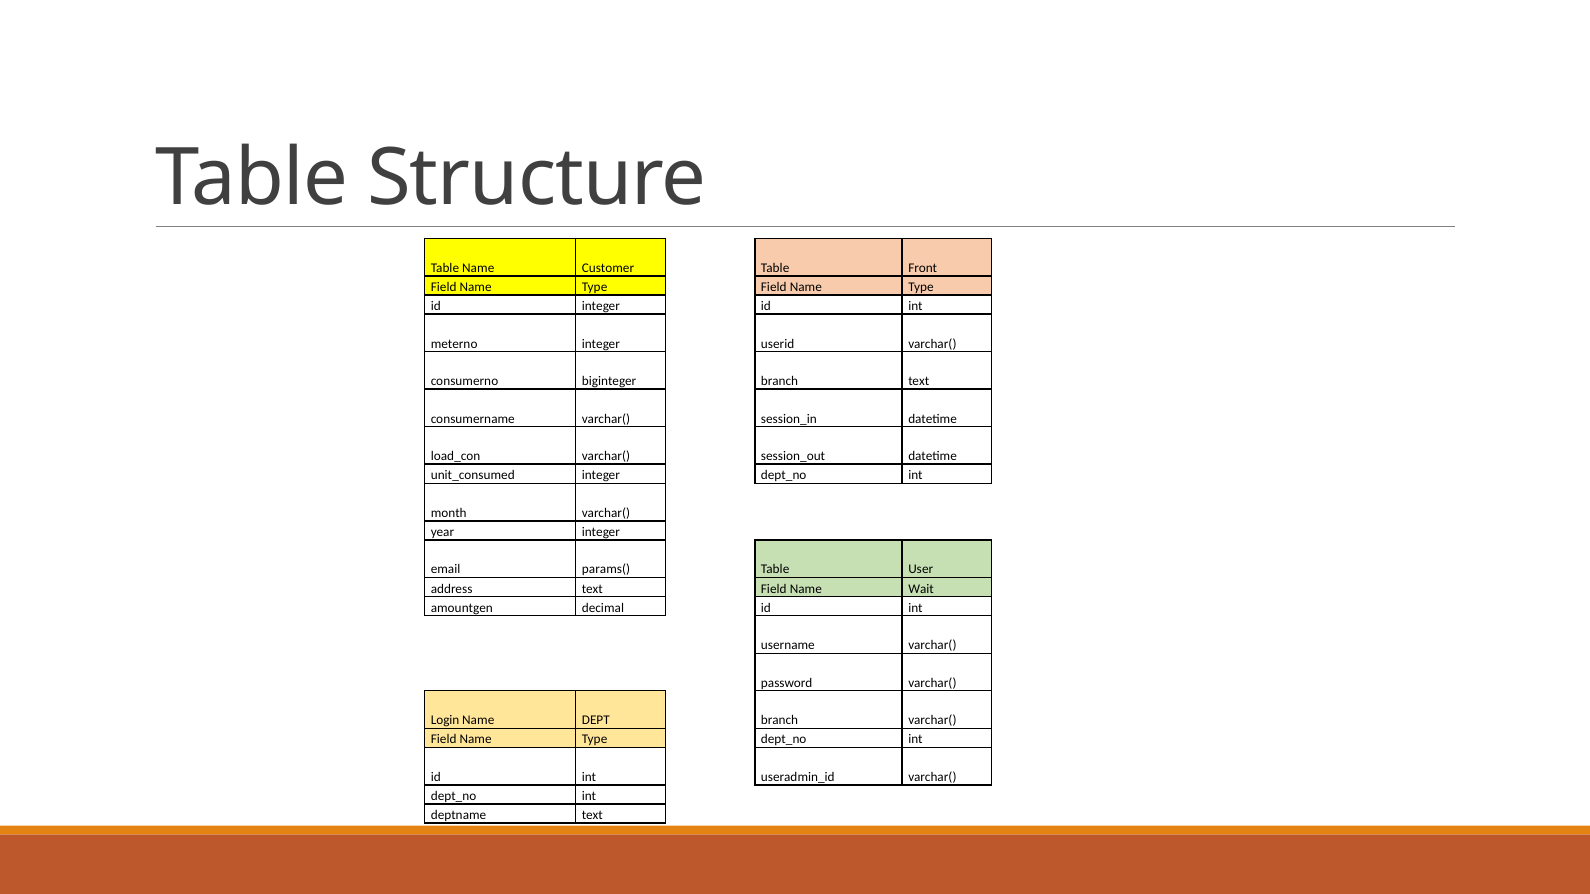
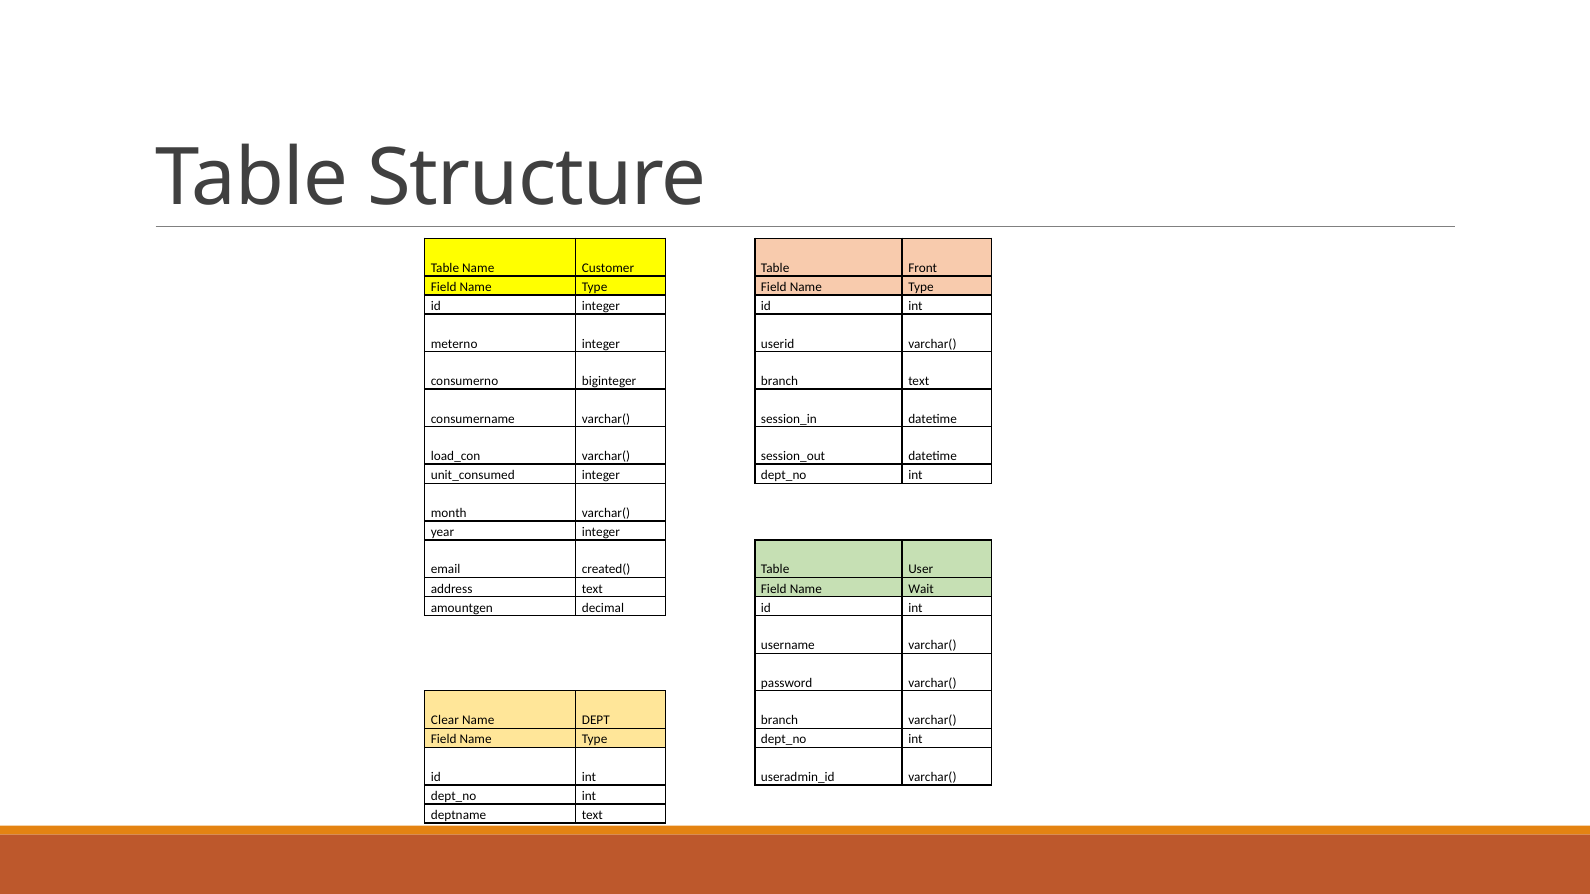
params(: params( -> created( (606, 570)
Login: Login -> Clear (445, 721)
